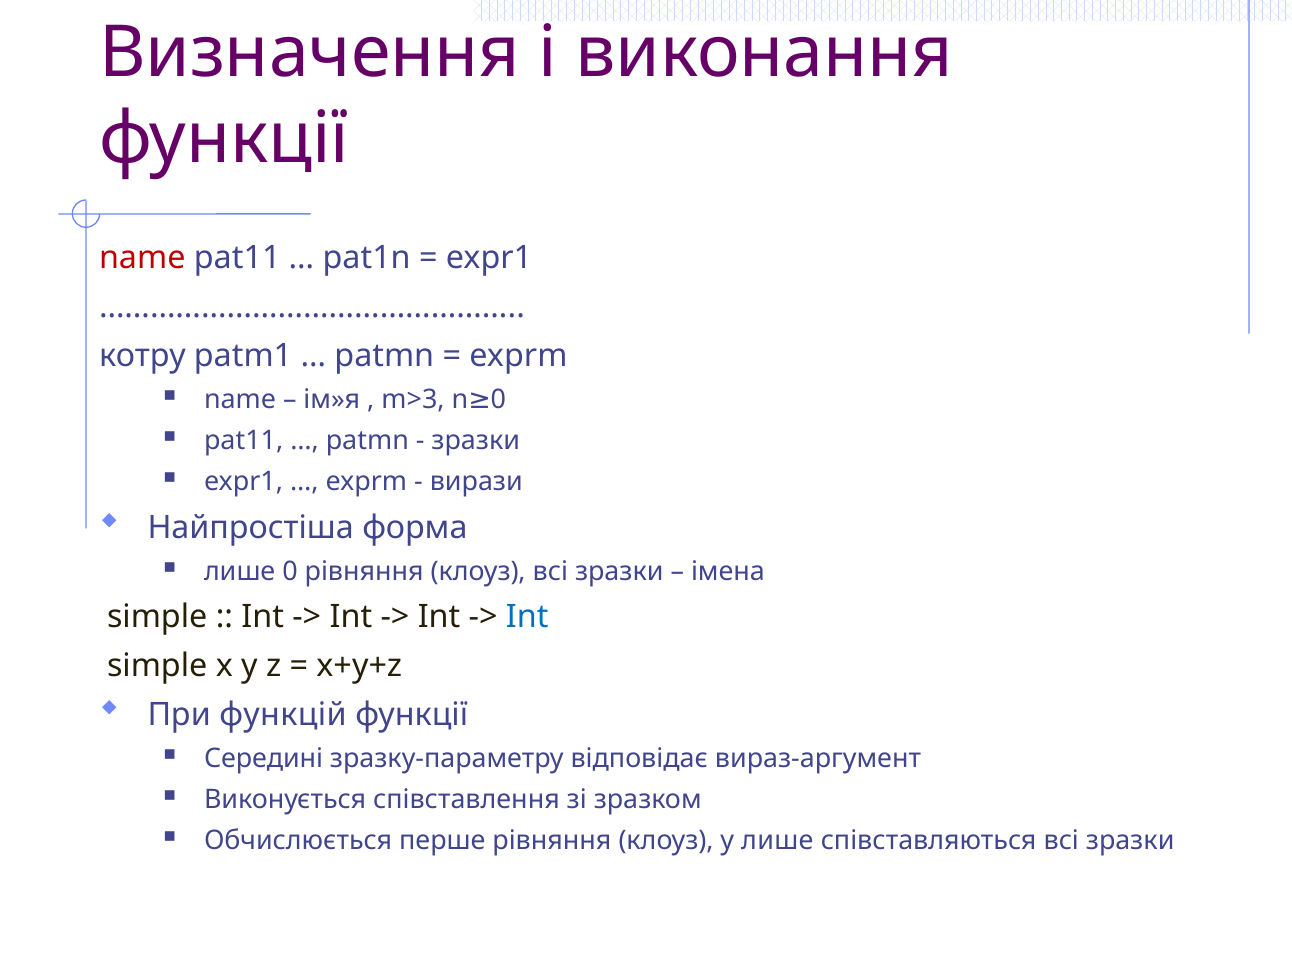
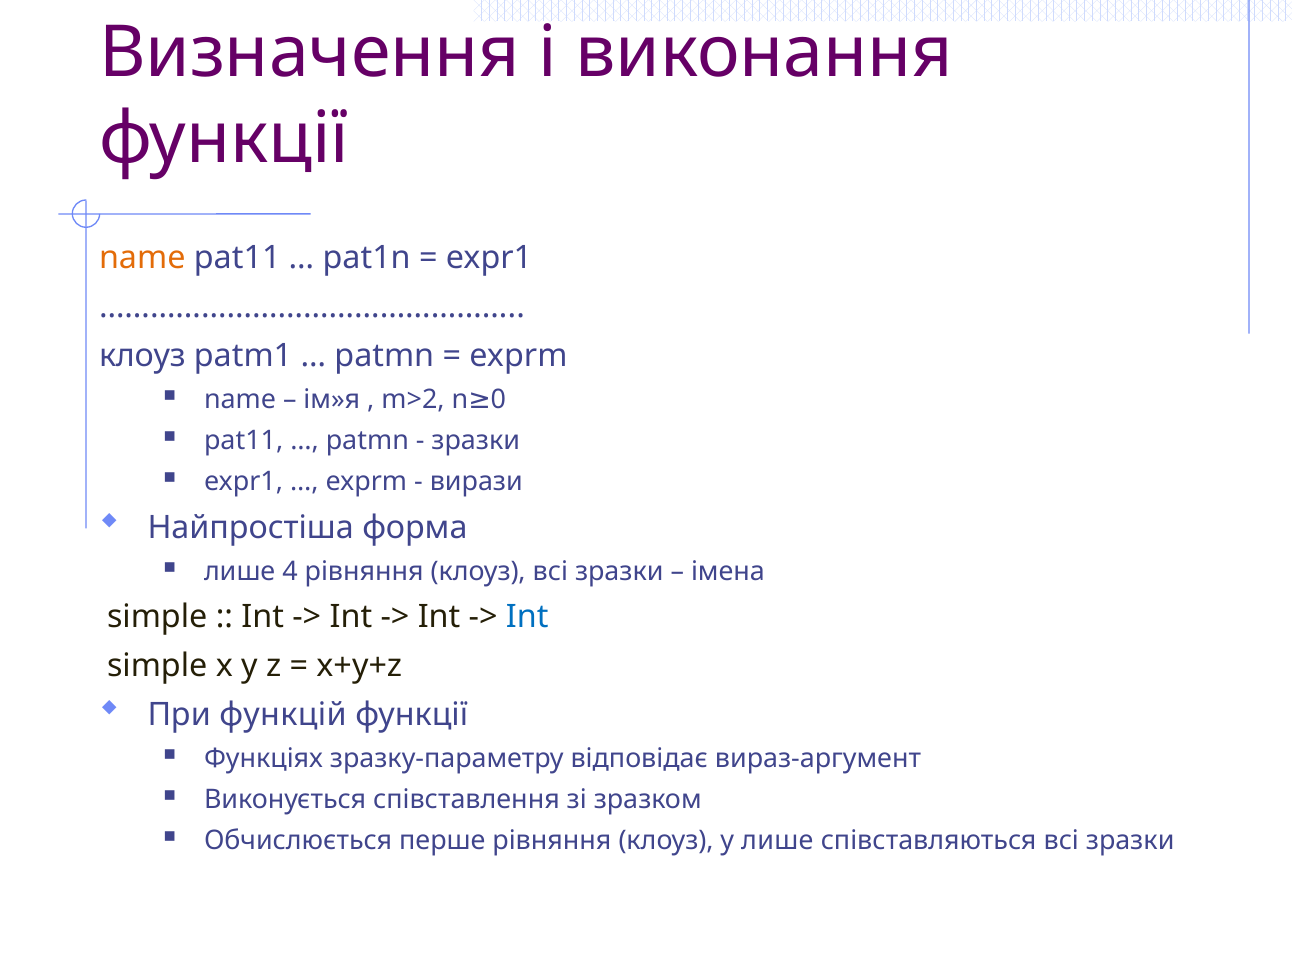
name colour: red -> orange (142, 258)
котру: котру -> клоуз (142, 356)
m>3: m>3 -> m>2 (413, 400)
лише 0: 0 -> 4 (290, 571)
Середині: Середині -> Функціях (263, 759)
